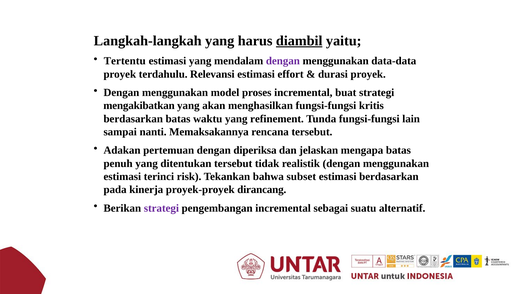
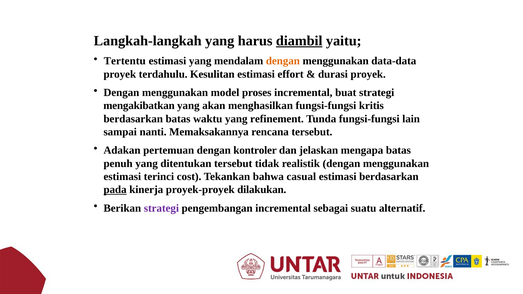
dengan colour: purple -> orange (283, 61)
Relevansi: Relevansi -> Kesulitan (212, 74)
diperiksa: diperiksa -> kontroler (255, 150)
risk: risk -> cost (189, 177)
subset: subset -> casual (301, 177)
pada underline: none -> present (115, 190)
dirancang: dirancang -> dilakukan (262, 190)
